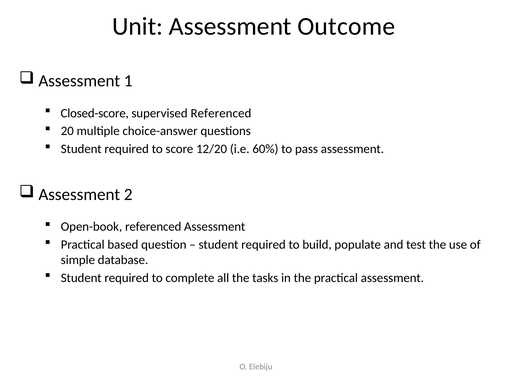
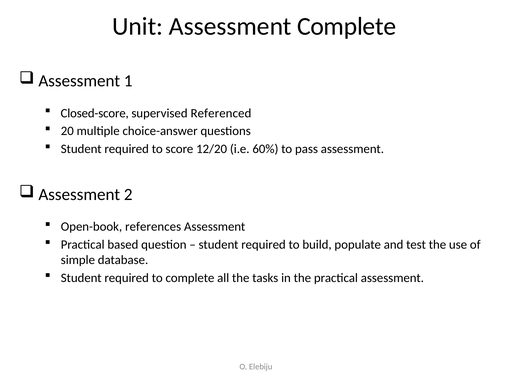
Assessment Outcome: Outcome -> Complete (347, 26)
Open-book referenced: referenced -> references (153, 227)
